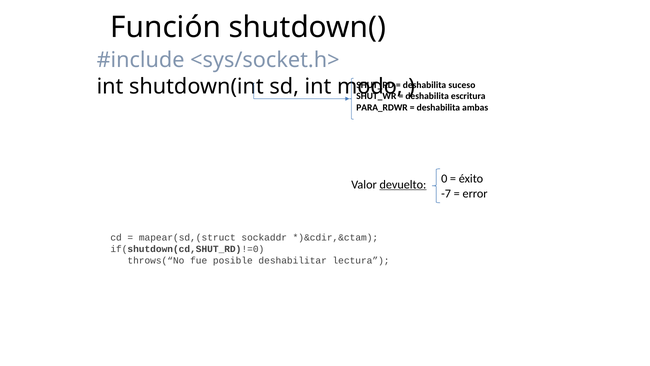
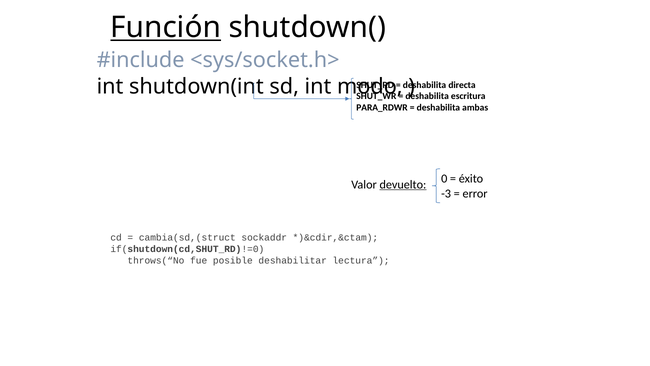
Función underline: none -> present (166, 28)
suceso: suceso -> directa (462, 85)
-7: -7 -> -3 (446, 193)
mapear(sd,(struct: mapear(sd,(struct -> cambia(sd,(struct (187, 237)
